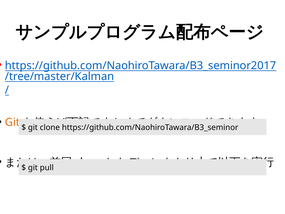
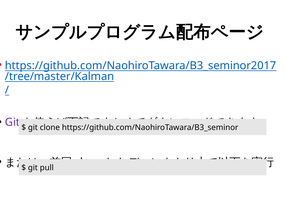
Git colour: orange -> purple (12, 122)
